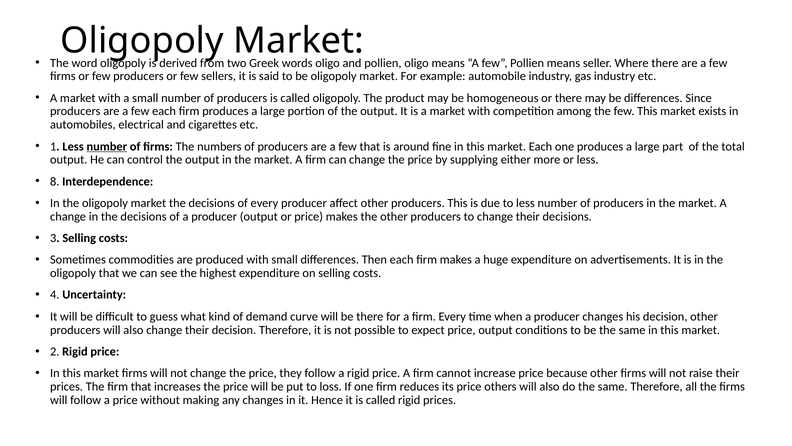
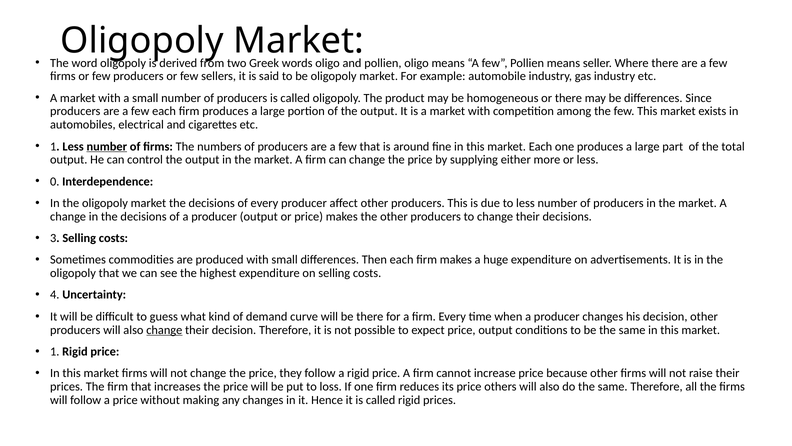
8: 8 -> 0 (55, 181)
change underline: none -> present (164, 330)
2: 2 -> 1 (55, 351)
